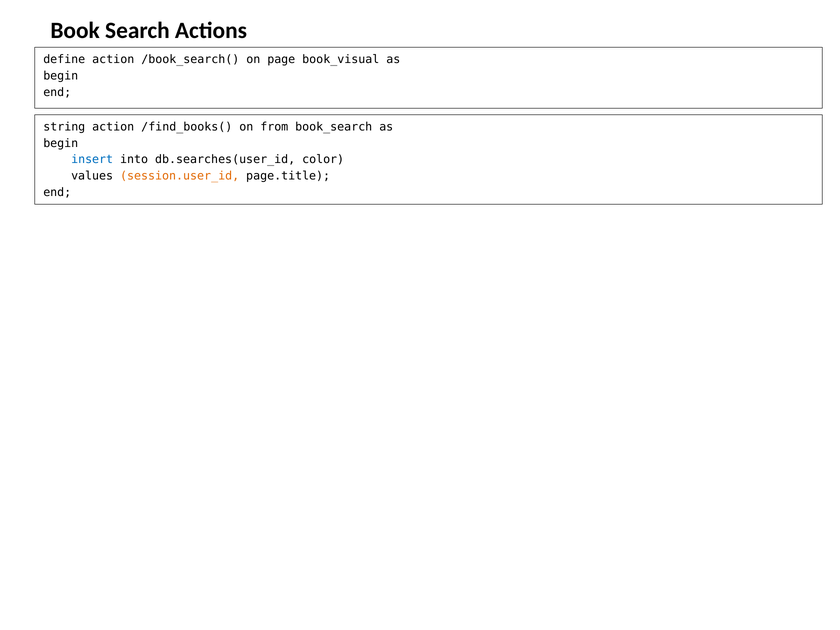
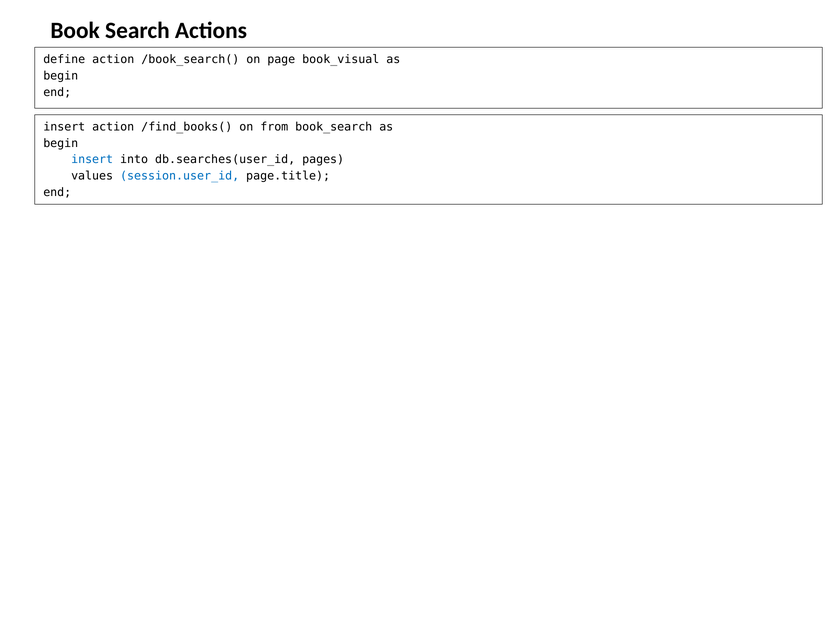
string: string -> insert (64, 127)
color: color -> pages (323, 160)
session.user_id colour: orange -> blue (180, 176)
